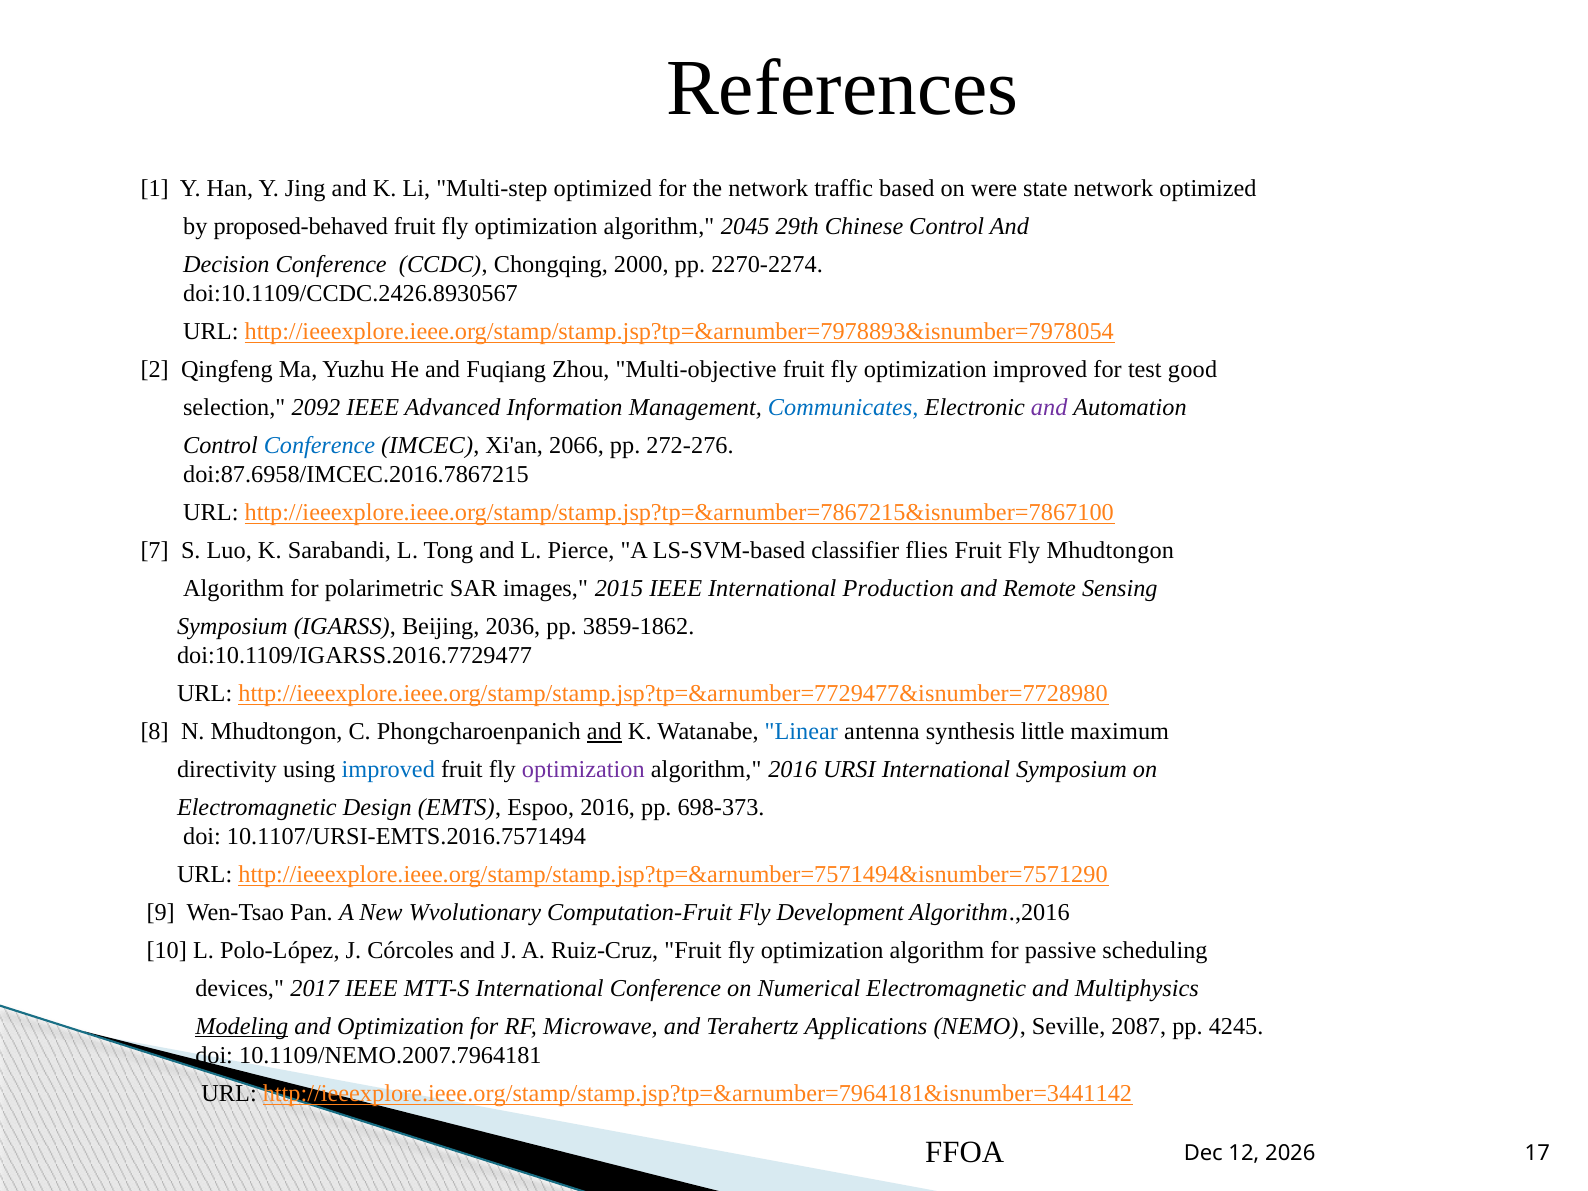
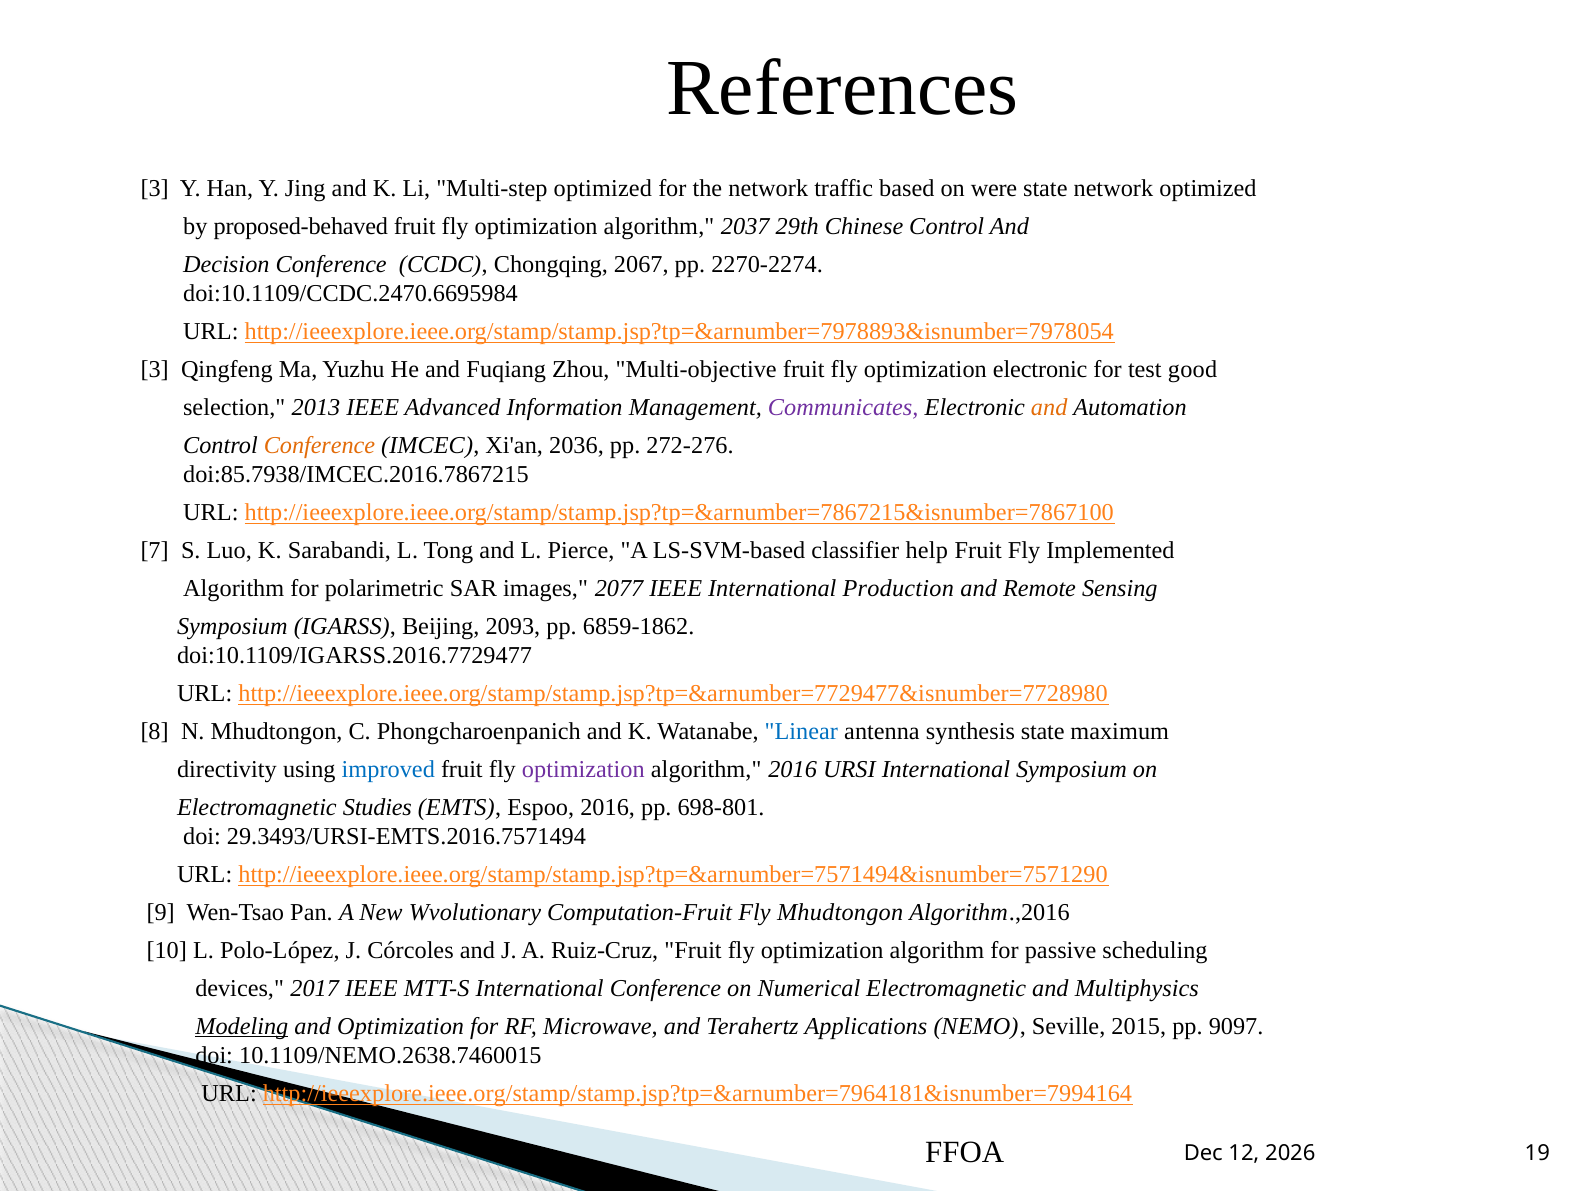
1: 1 -> 3 (155, 189)
2045: 2045 -> 2037 (745, 227)
2000: 2000 -> 2067 (641, 265)
doi:10.1109/CCDC.2426.8930567: doi:10.1109/CCDC.2426.8930567 -> doi:10.1109/CCDC.2470.6695984 (350, 294)
2: 2 -> 3 (155, 370)
optimization improved: improved -> electronic (1040, 370)
2092: 2092 -> 2013 (316, 408)
Communicates colour: blue -> purple (843, 408)
and colour: purple -> orange (1049, 408)
Conference colour: blue -> orange (319, 446)
2066: 2066 -> 2036 (576, 446)
doi:87.6958/IMCEC.2016.7867215: doi:87.6958/IMCEC.2016.7867215 -> doi:85.7938/IMCEC.2016.7867215 (356, 475)
flies: flies -> help (927, 551)
Fly Mhudtongon: Mhudtongon -> Implemented (1110, 551)
2015: 2015 -> 2077 (619, 589)
2036: 2036 -> 2093 (513, 627)
3859-1862: 3859-1862 -> 6859-1862 (639, 627)
and underline: present -> none (604, 732)
synthesis little: little -> state (1043, 732)
Design: Design -> Studies (377, 807)
698-373: 698-373 -> 698-801 (721, 807)
10.1107/URSI-EMTS.2016.7571494: 10.1107/URSI-EMTS.2016.7571494 -> 29.3493/URSI-EMTS.2016.7571494 (406, 837)
Fly Development: Development -> Mhudtongon (840, 912)
2087: 2087 -> 2015 (1139, 1026)
4245: 4245 -> 9097 (1236, 1026)
10.1109/NEMO.2007.7964181: 10.1109/NEMO.2007.7964181 -> 10.1109/NEMO.2638.7460015 (390, 1055)
http://ieeexplore.ieee.org/stamp/stamp.jsp?tp=&arnumber=7964181&isnumber=3441142: http://ieeexplore.ieee.org/stamp/stamp.jsp?tp=&arnumber=7964181&isnumber=3441142 -> http://ieeexplore.ieee.org/stamp/stamp.jsp?tp=&arnumber=7964181&isnumber=7994164 (697, 1093)
17: 17 -> 19 (1537, 1153)
